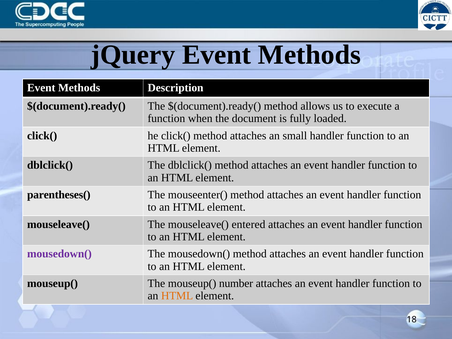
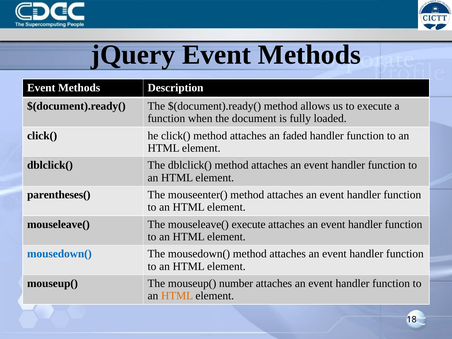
small: small -> faded (295, 136)
mouseleave( entered: entered -> execute (249, 224)
mousedown( colour: purple -> blue (59, 254)
